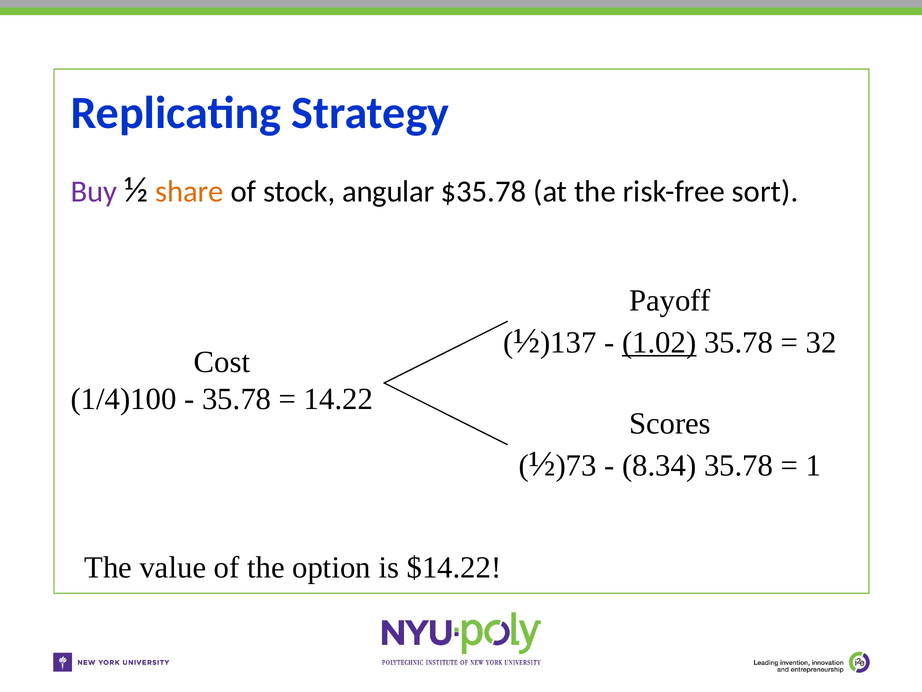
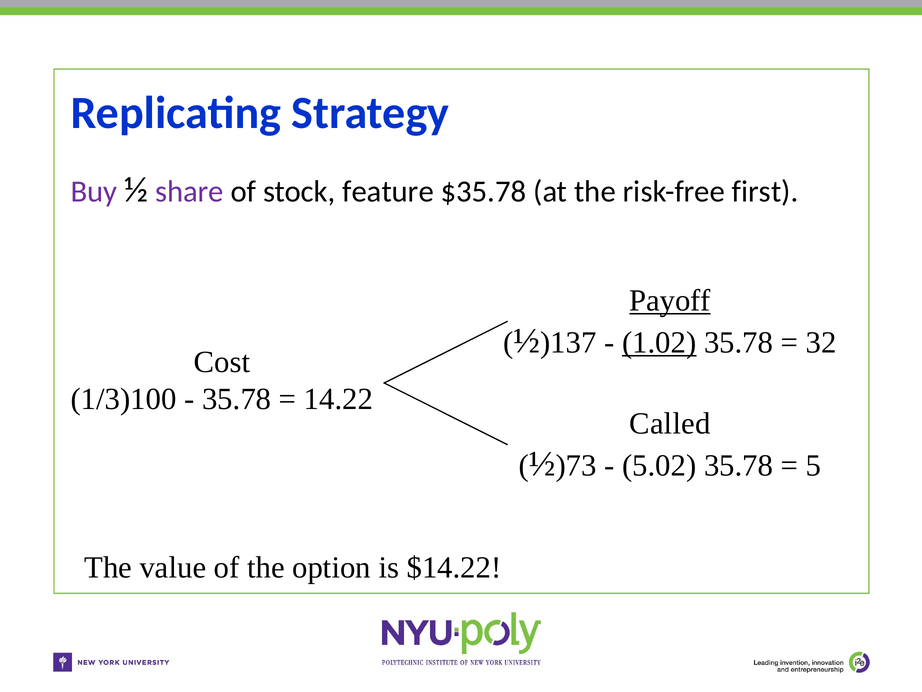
share colour: orange -> purple (189, 192)
angular: angular -> feature (388, 192)
sort: sort -> first (765, 192)
Payoff underline: none -> present (670, 300)
1/4)100: 1/4)100 -> 1/3)100 (124, 399)
Scores: Scores -> Called (670, 423)
8.34: 8.34 -> 5.02 (659, 465)
1: 1 -> 5 (814, 465)
